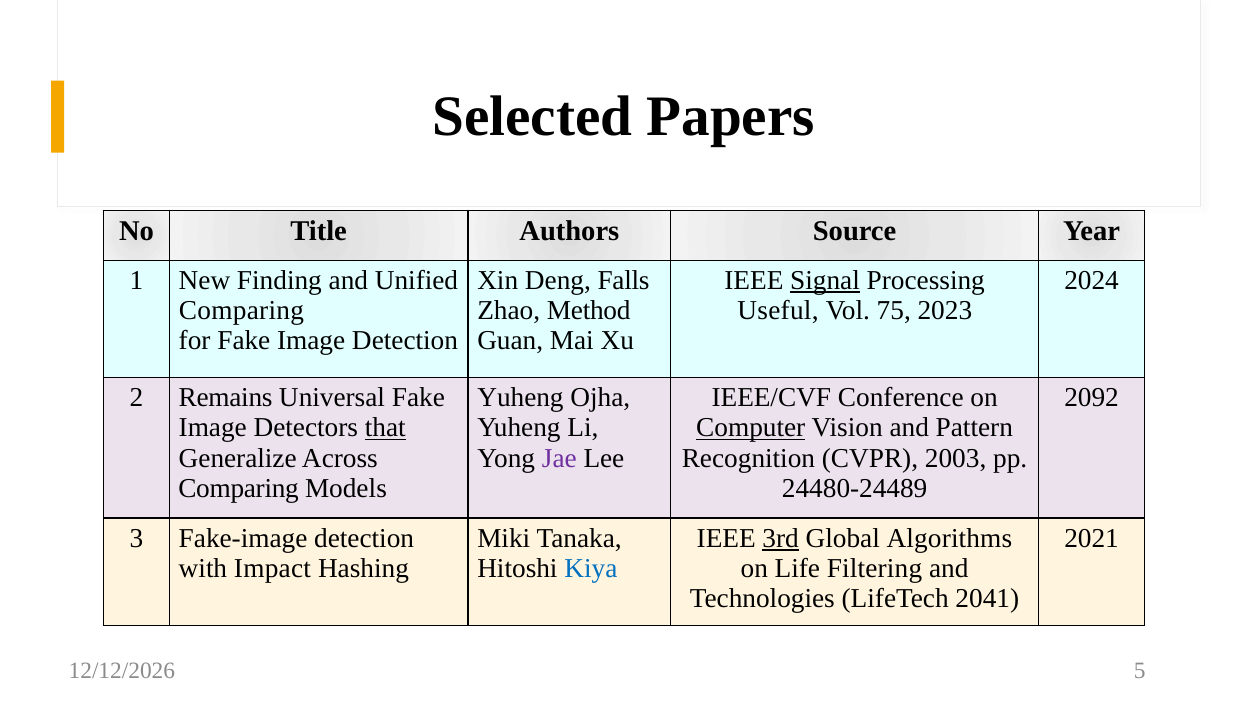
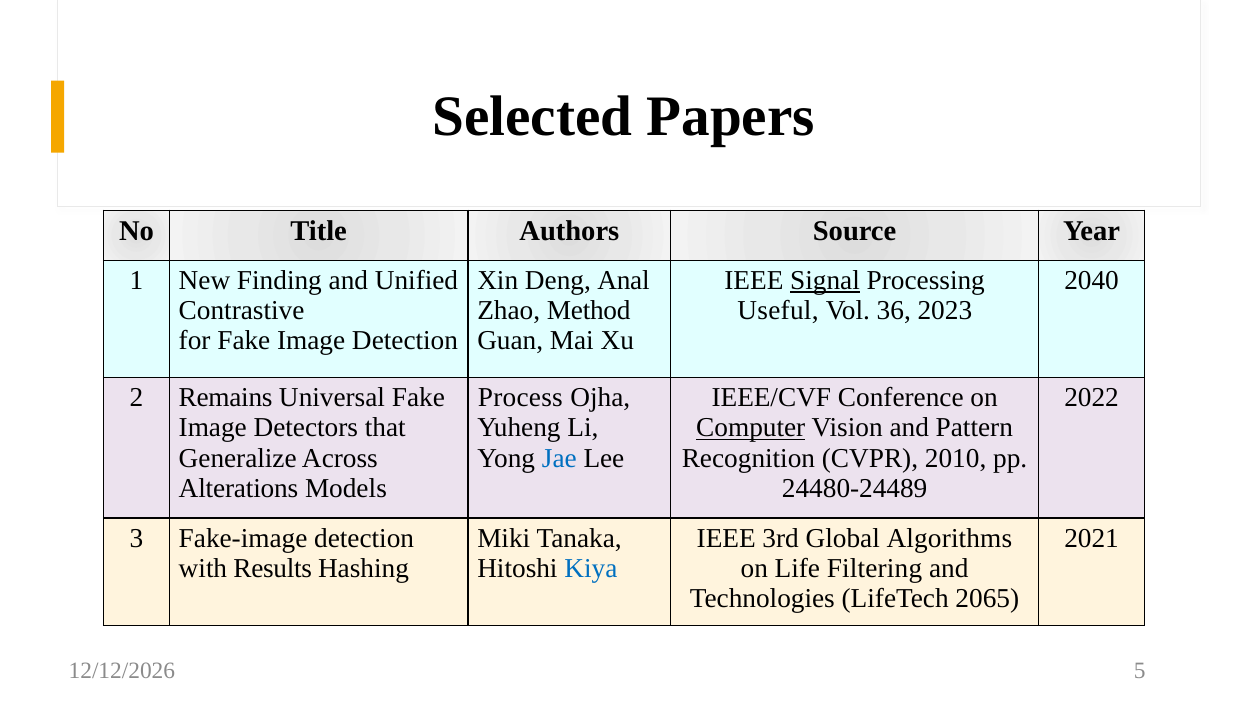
Falls: Falls -> Anal (624, 280)
2024: 2024 -> 2040 (1092, 280)
Comparing: Comparing -> Contrastive (242, 311)
75: 75 -> 36 (894, 311)
Yuheng: Yuheng -> Process (520, 398)
2092: 2092 -> 2022 (1092, 398)
that underline: present -> none (385, 428)
Jae colour: purple -> blue (559, 458)
2003: 2003 -> 2010 (956, 458)
Comparing: Comparing -> Alterations (239, 488)
3rd underline: present -> none (781, 538)
Impact: Impact -> Results (273, 568)
2041: 2041 -> 2065 (987, 598)
